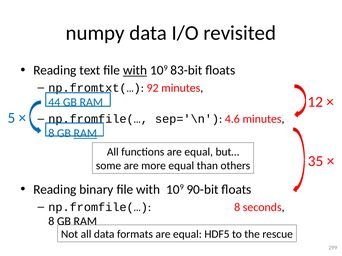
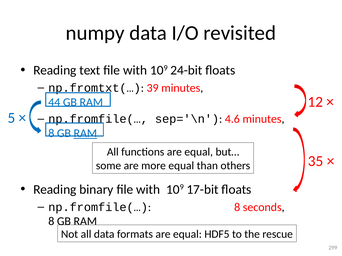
with underline: present -> none (135, 70)
83-bit: 83-bit -> 24-bit (186, 70)
92: 92 -> 39 (153, 88)
90-bit: 90-bit -> 17-bit (203, 190)
